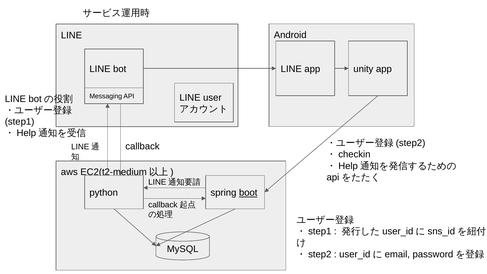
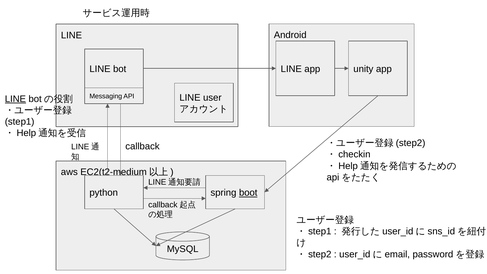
LINE underline: none -> present (15, 99)
